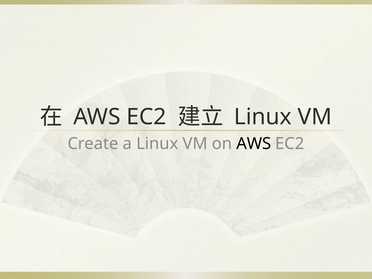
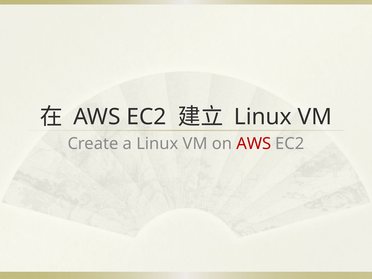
AWS colour: black -> red (254, 144)
